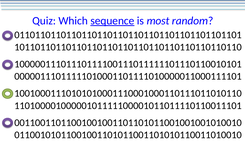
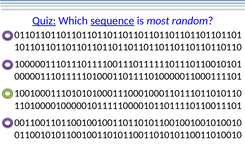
Quiz underline: none -> present (44, 21)
